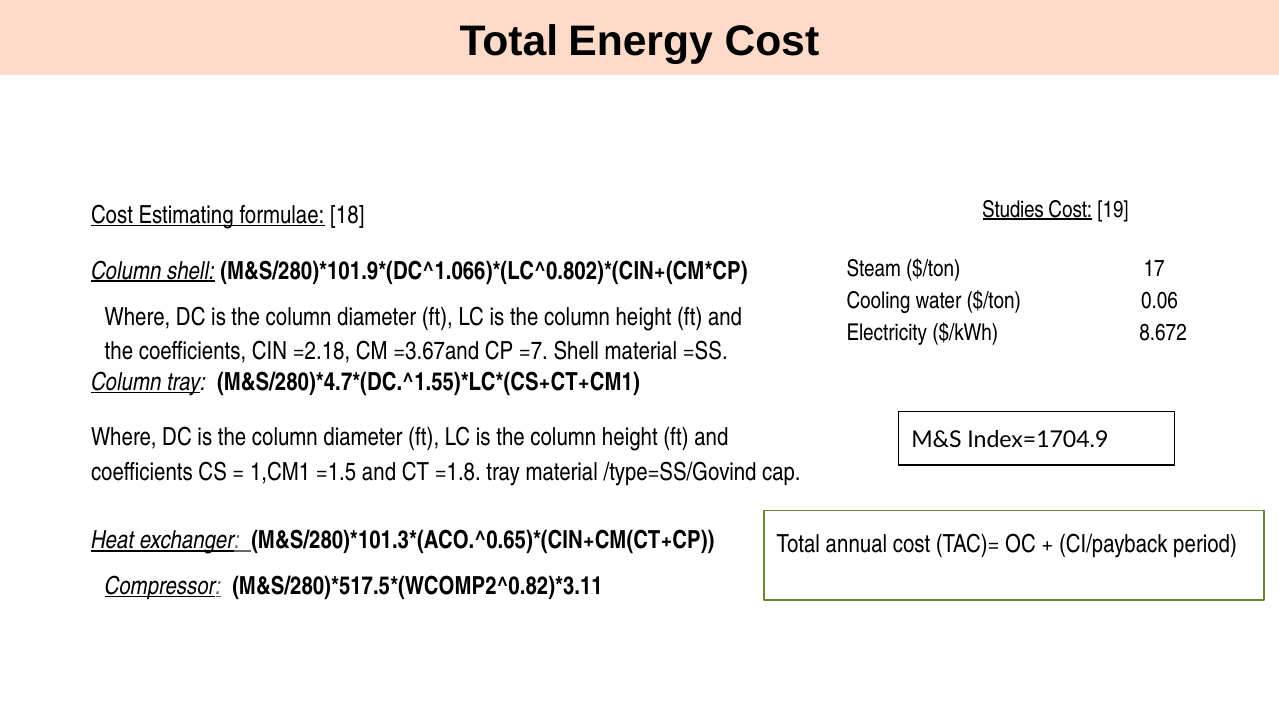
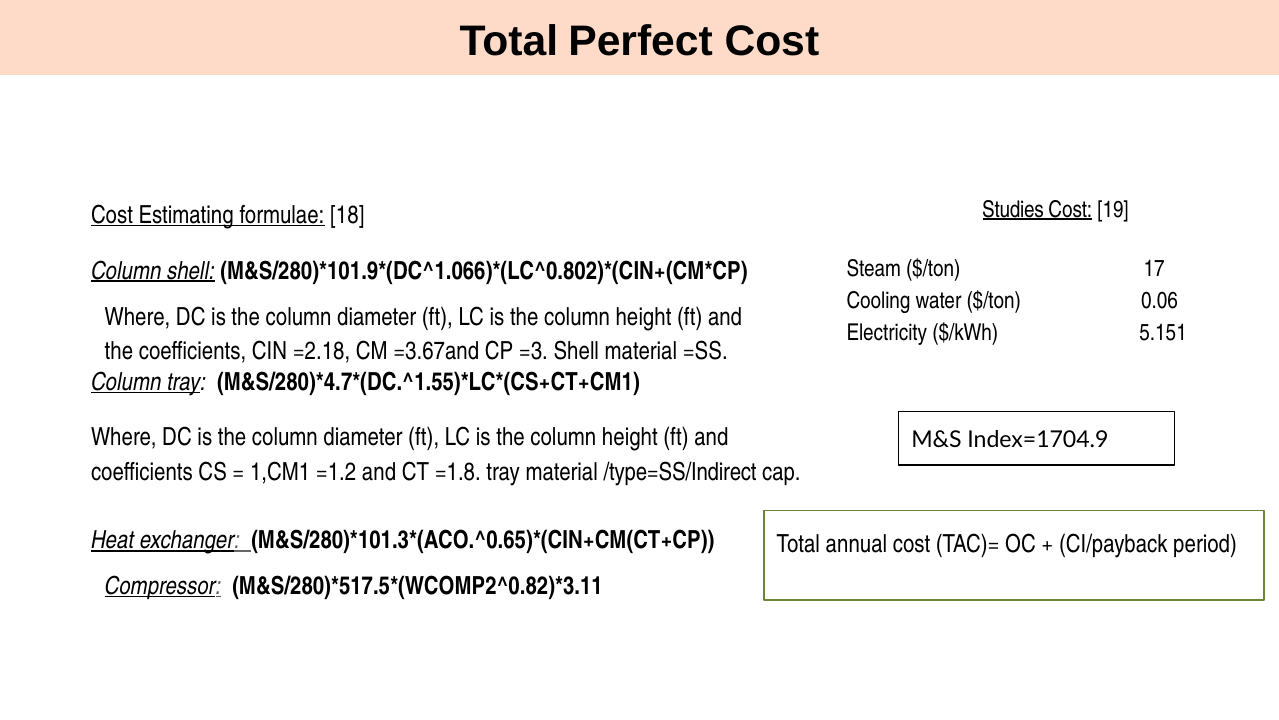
Energy: Energy -> Perfect (641, 41)
8.672: 8.672 -> 5.151 (1163, 333)
=7: =7 -> =3 (533, 351)
=1.5: =1.5 -> =1.2 (336, 472)
/type=SS/Govind: /type=SS/Govind -> /type=SS/Indirect (680, 472)
